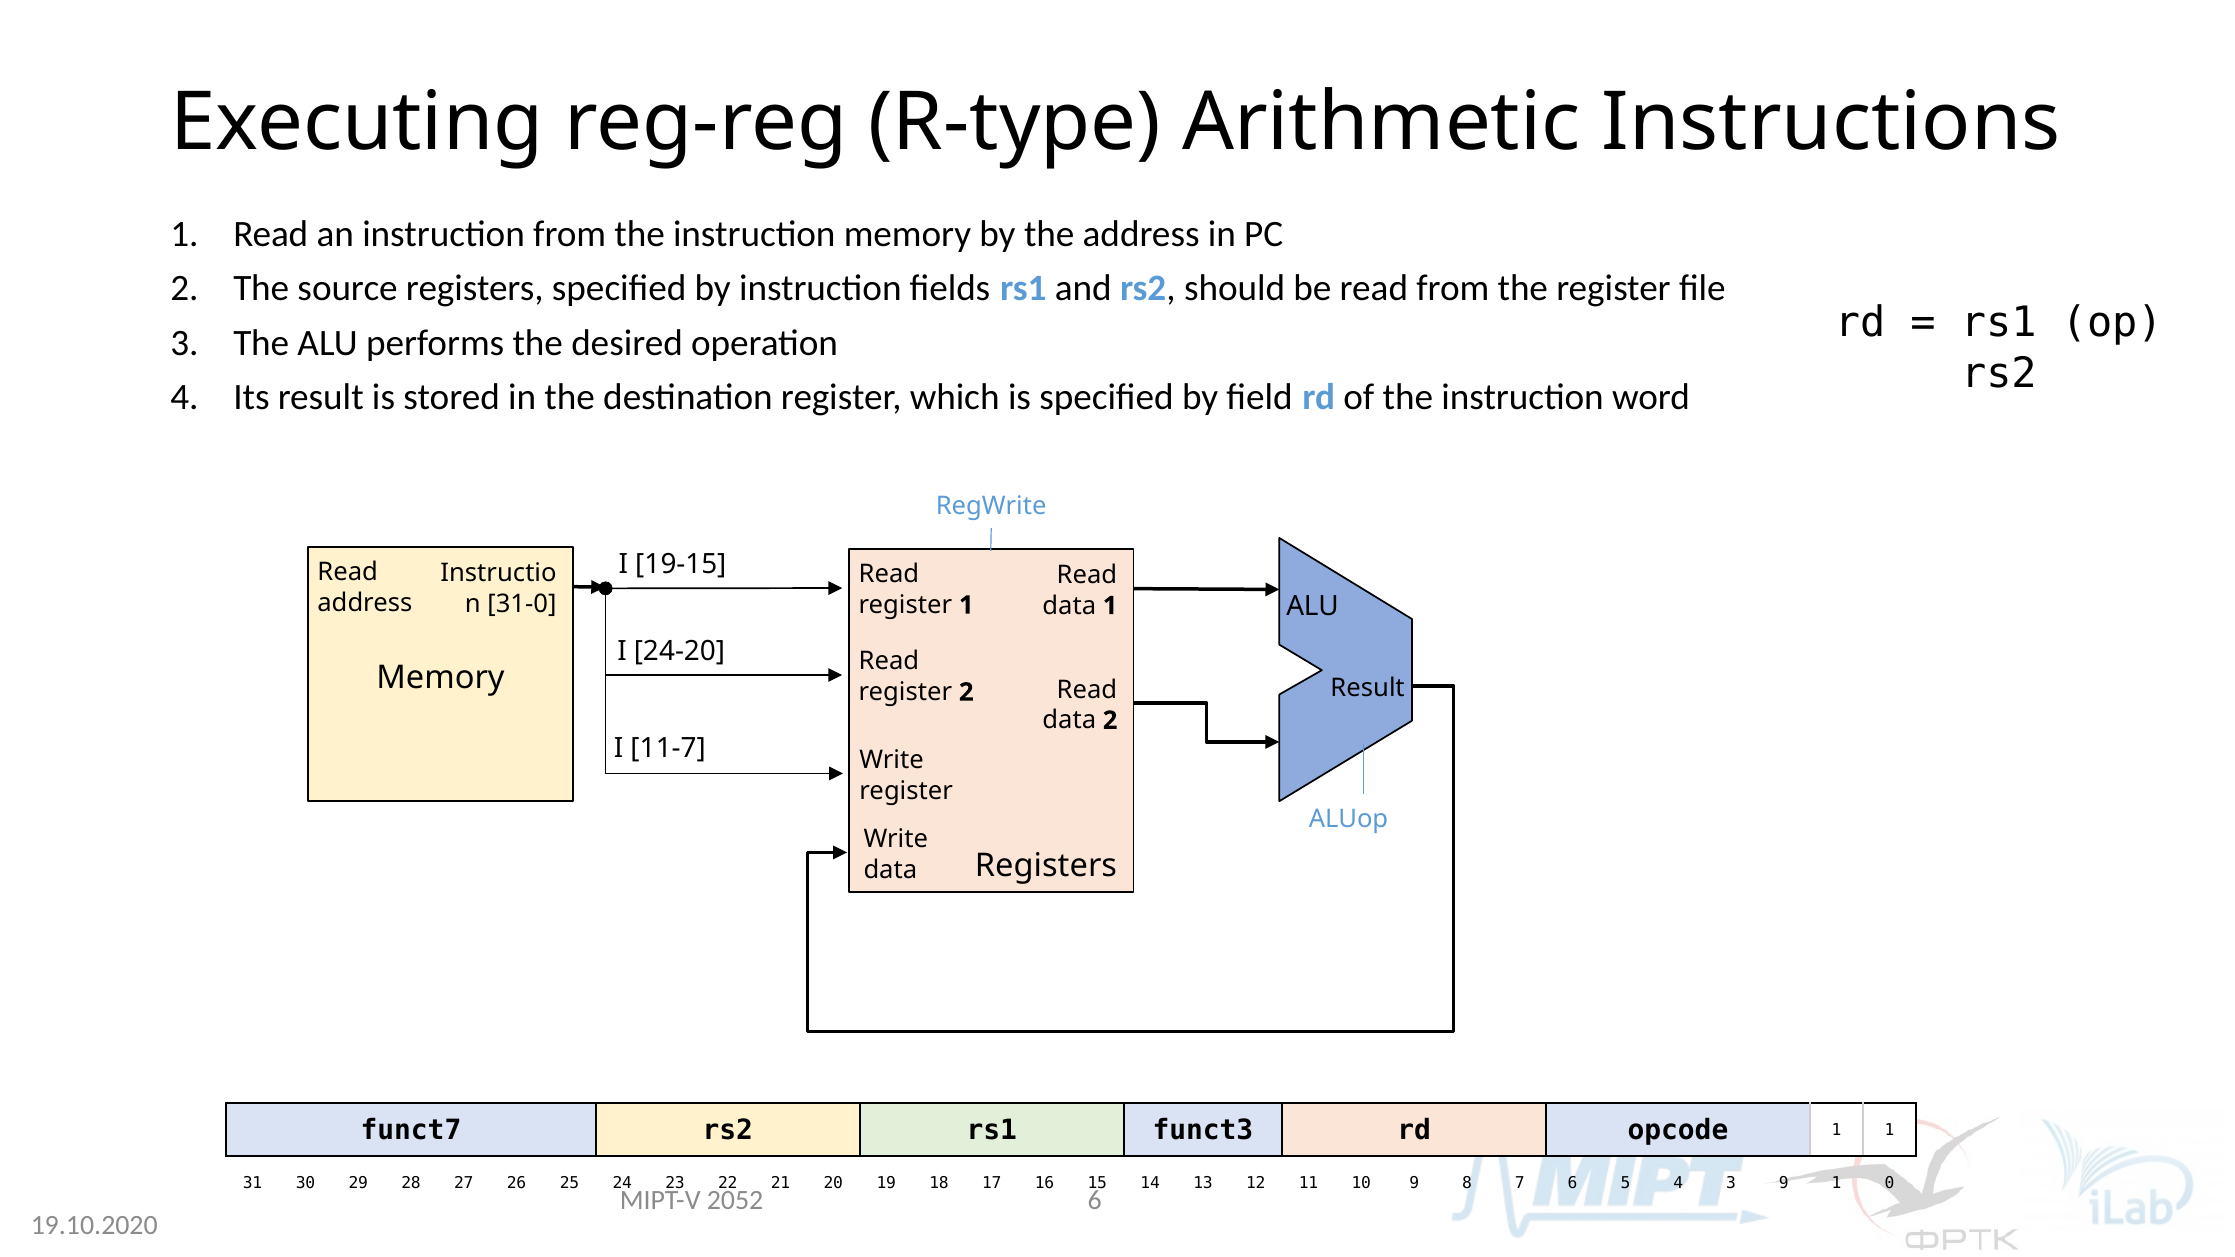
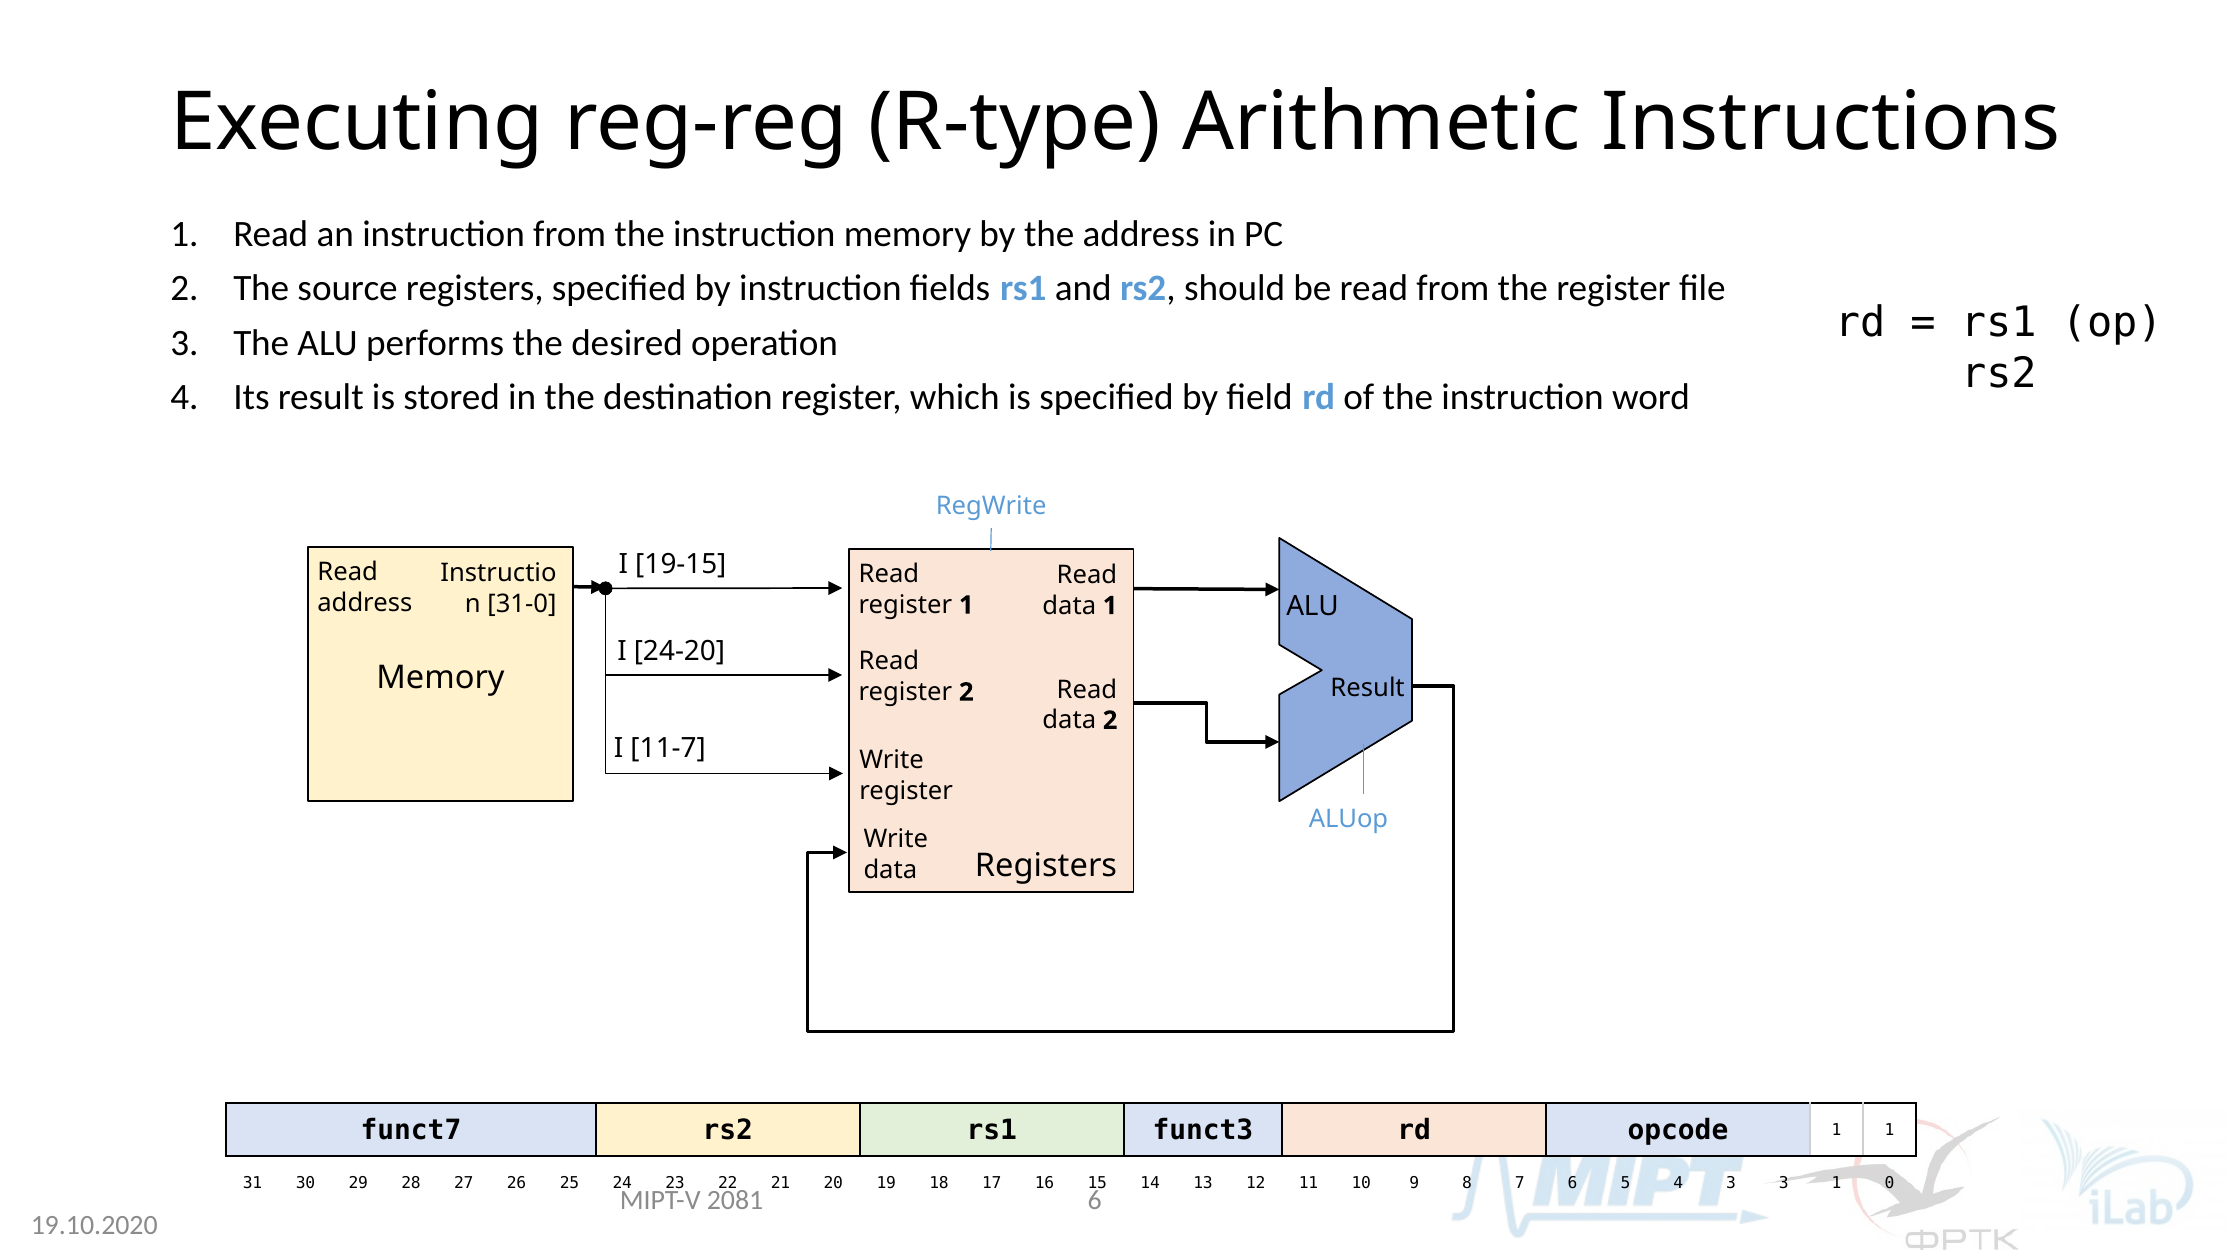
3 9: 9 -> 3 (1784, 1183)
2052: 2052 -> 2081 (735, 1200)
